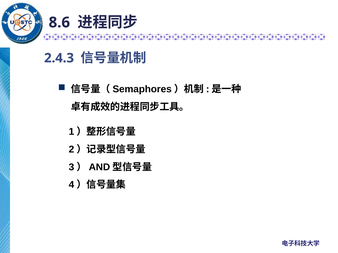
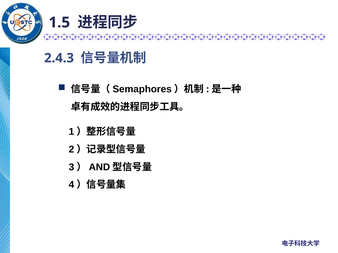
8.6: 8.6 -> 1.5 (59, 22)
